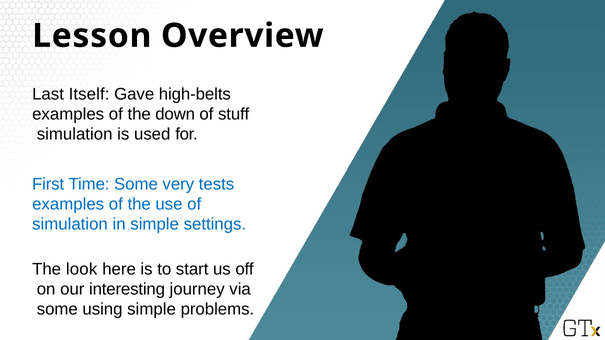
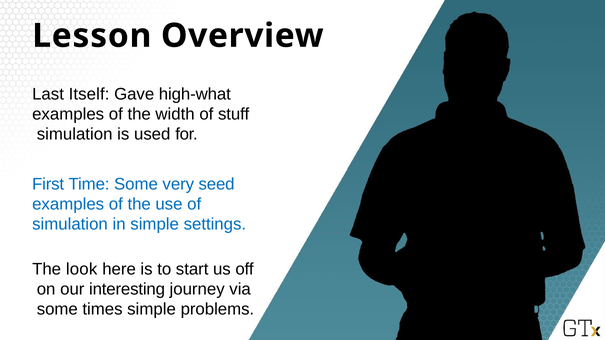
high-belts: high-belts -> high-what (195, 94)
down: down -> width (175, 114)
tests: tests -> seed (217, 184)
using: using -> times (102, 310)
